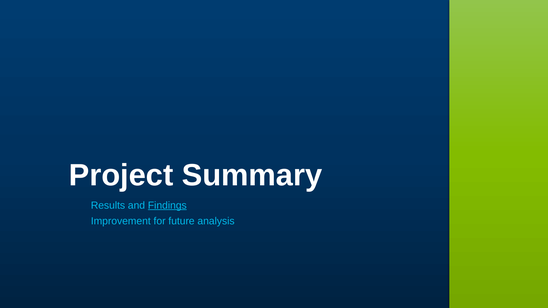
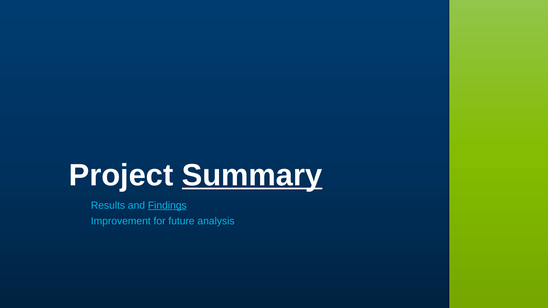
Summary underline: none -> present (252, 175)
